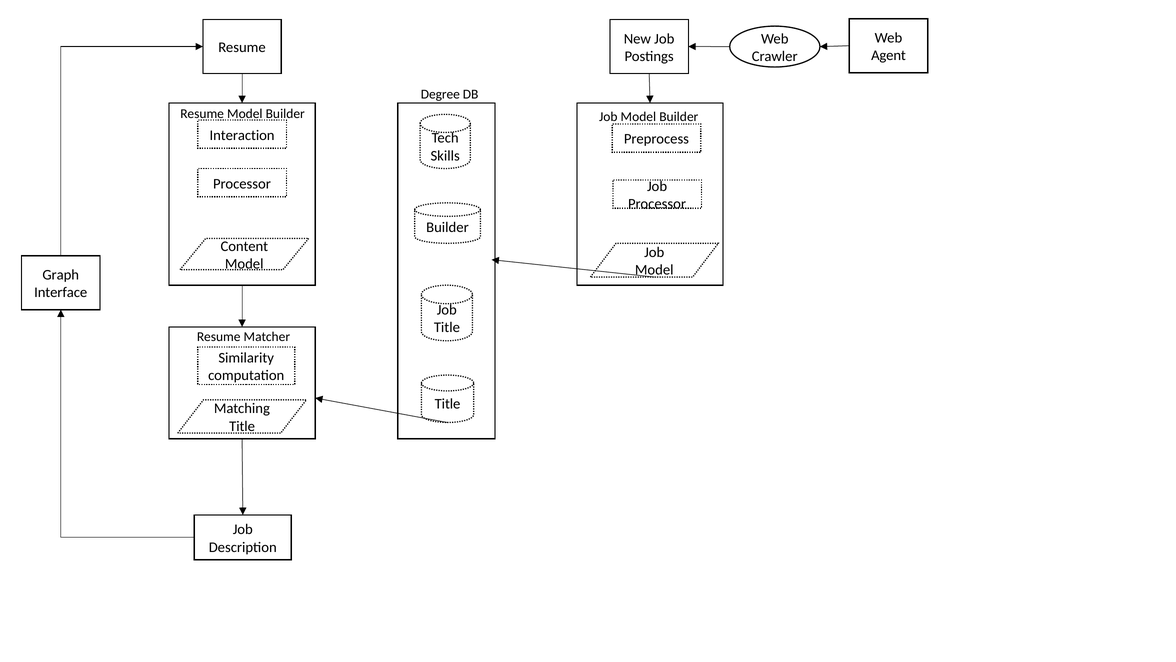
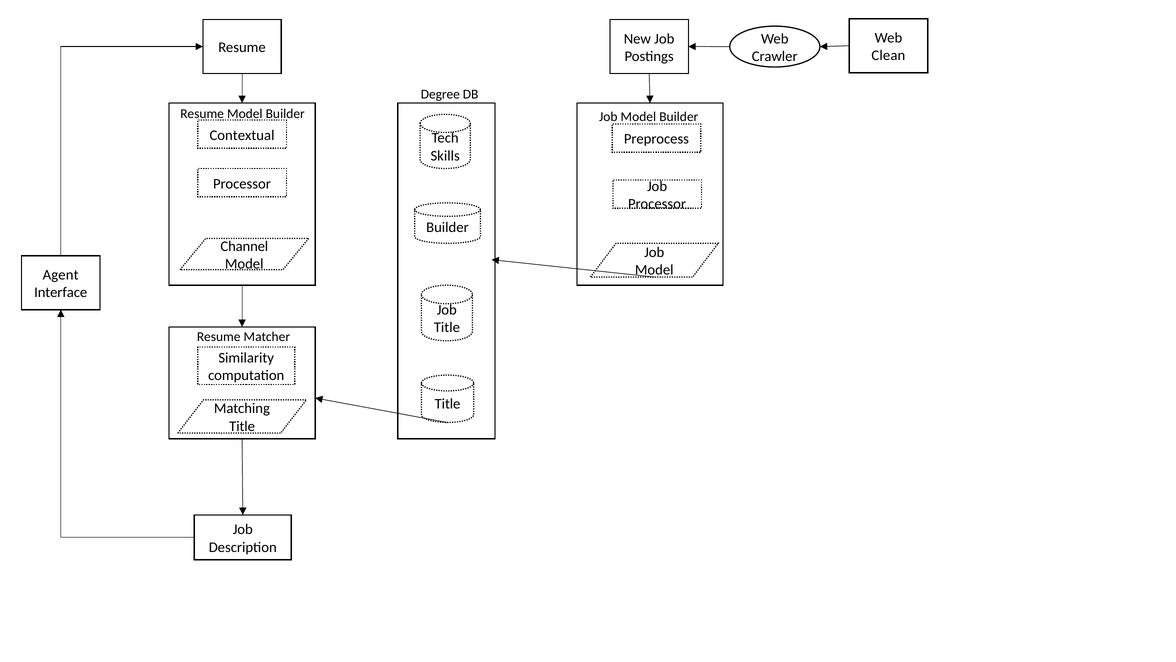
Agent: Agent -> Clean (888, 56)
Interaction: Interaction -> Contextual (242, 135)
Content: Content -> Channel (244, 246)
Graph: Graph -> Agent (61, 275)
